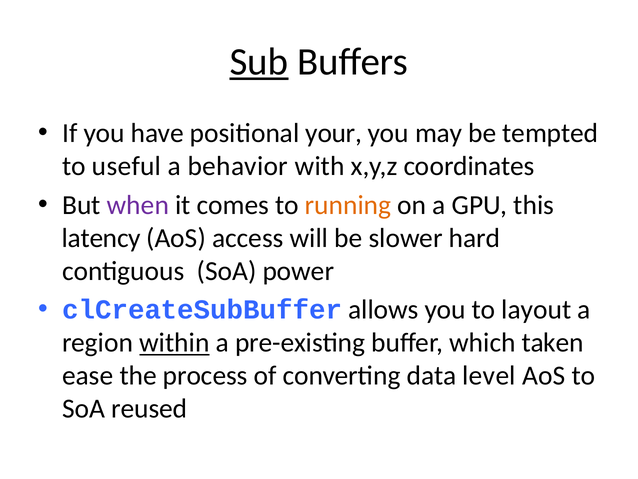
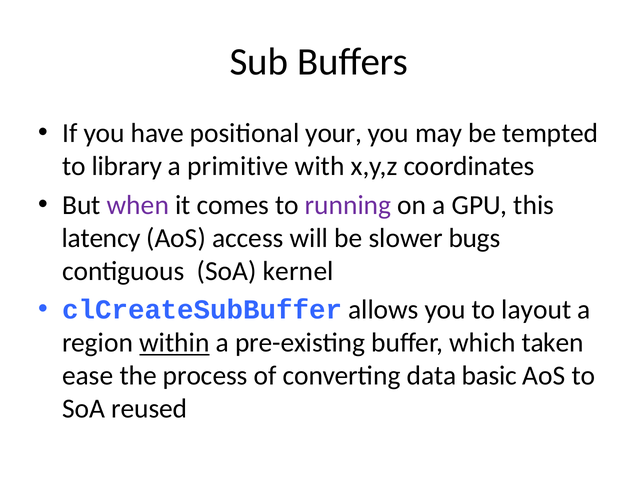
Sub underline: present -> none (259, 62)
useful: useful -> library (127, 166)
behavior: behavior -> primitive (238, 166)
running colour: orange -> purple (348, 205)
hard: hard -> bugs (474, 238)
power: power -> kernel (298, 271)
level: level -> basic (489, 375)
